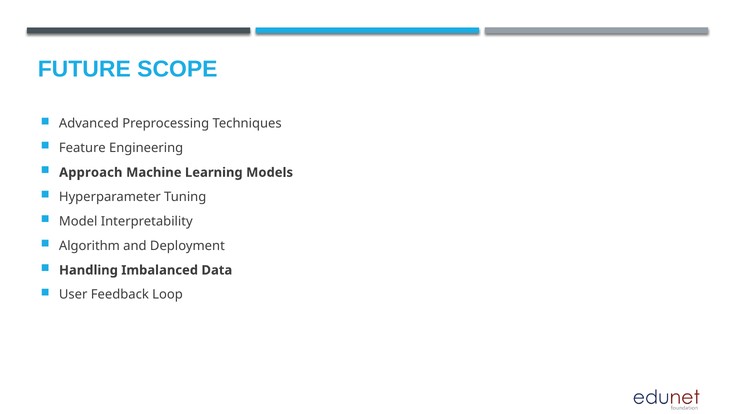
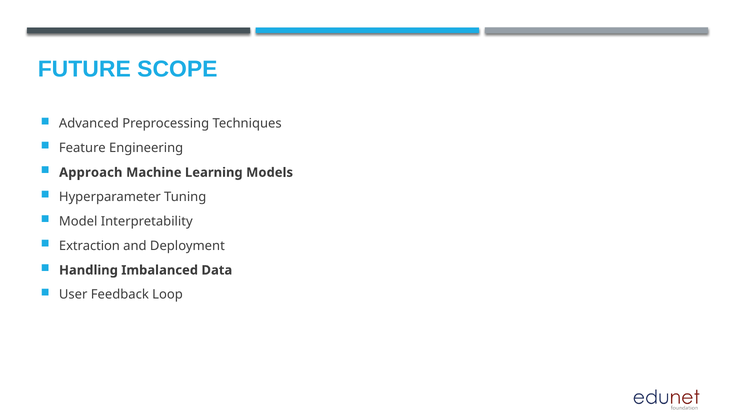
Algorithm: Algorithm -> Extraction (89, 245)
